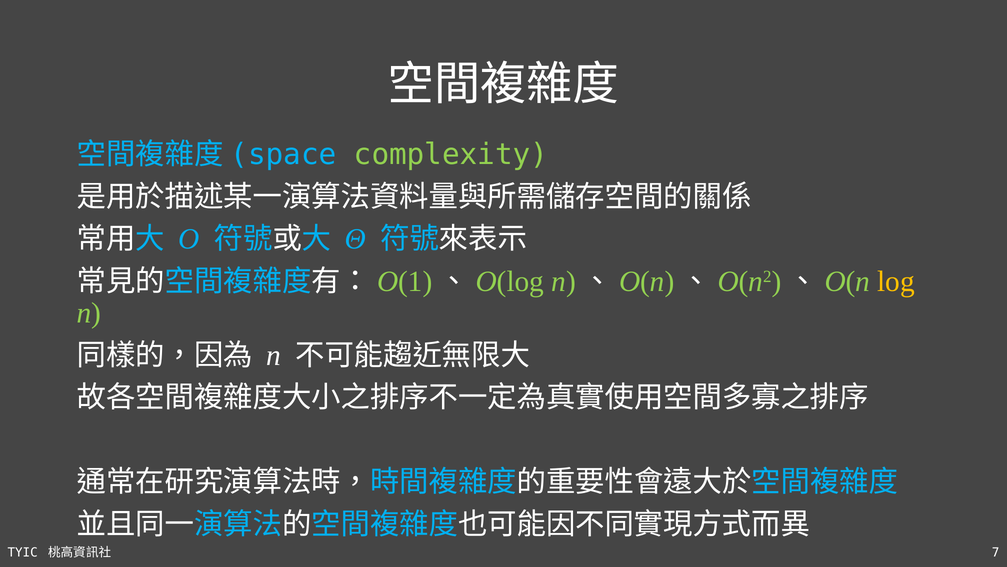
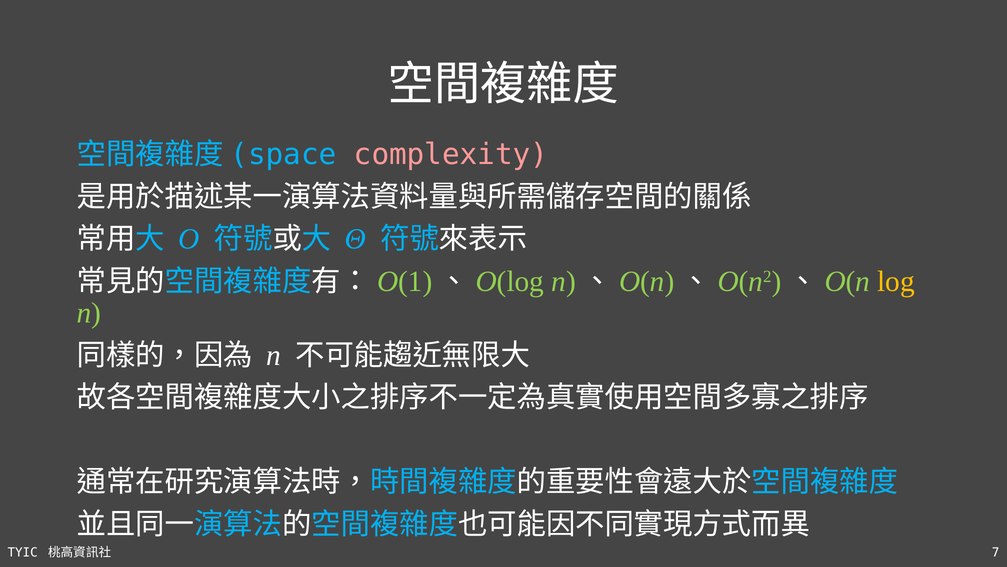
complexity colour: light green -> pink (451, 154)
